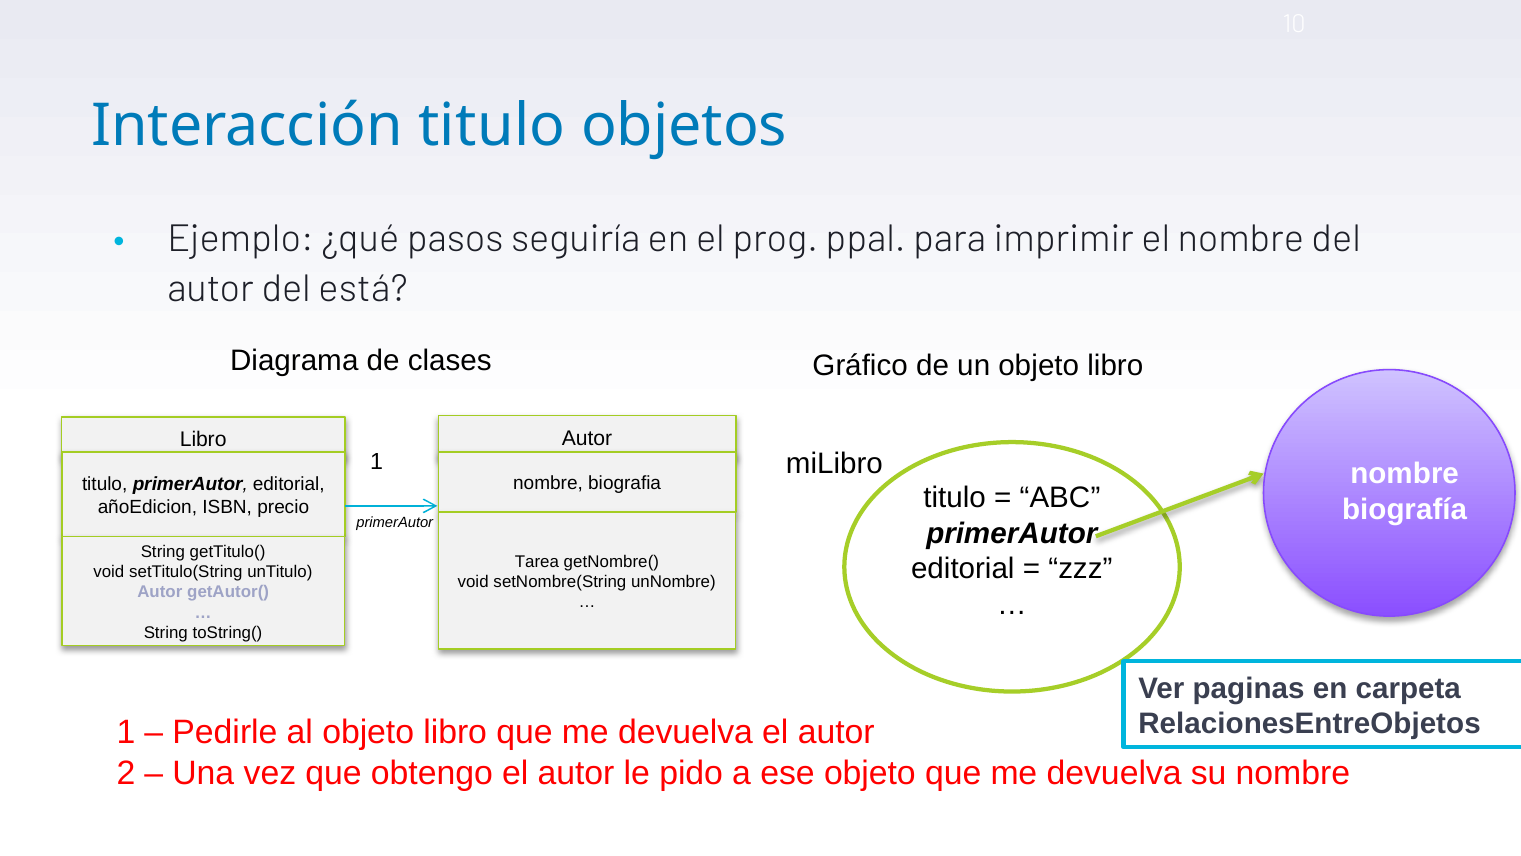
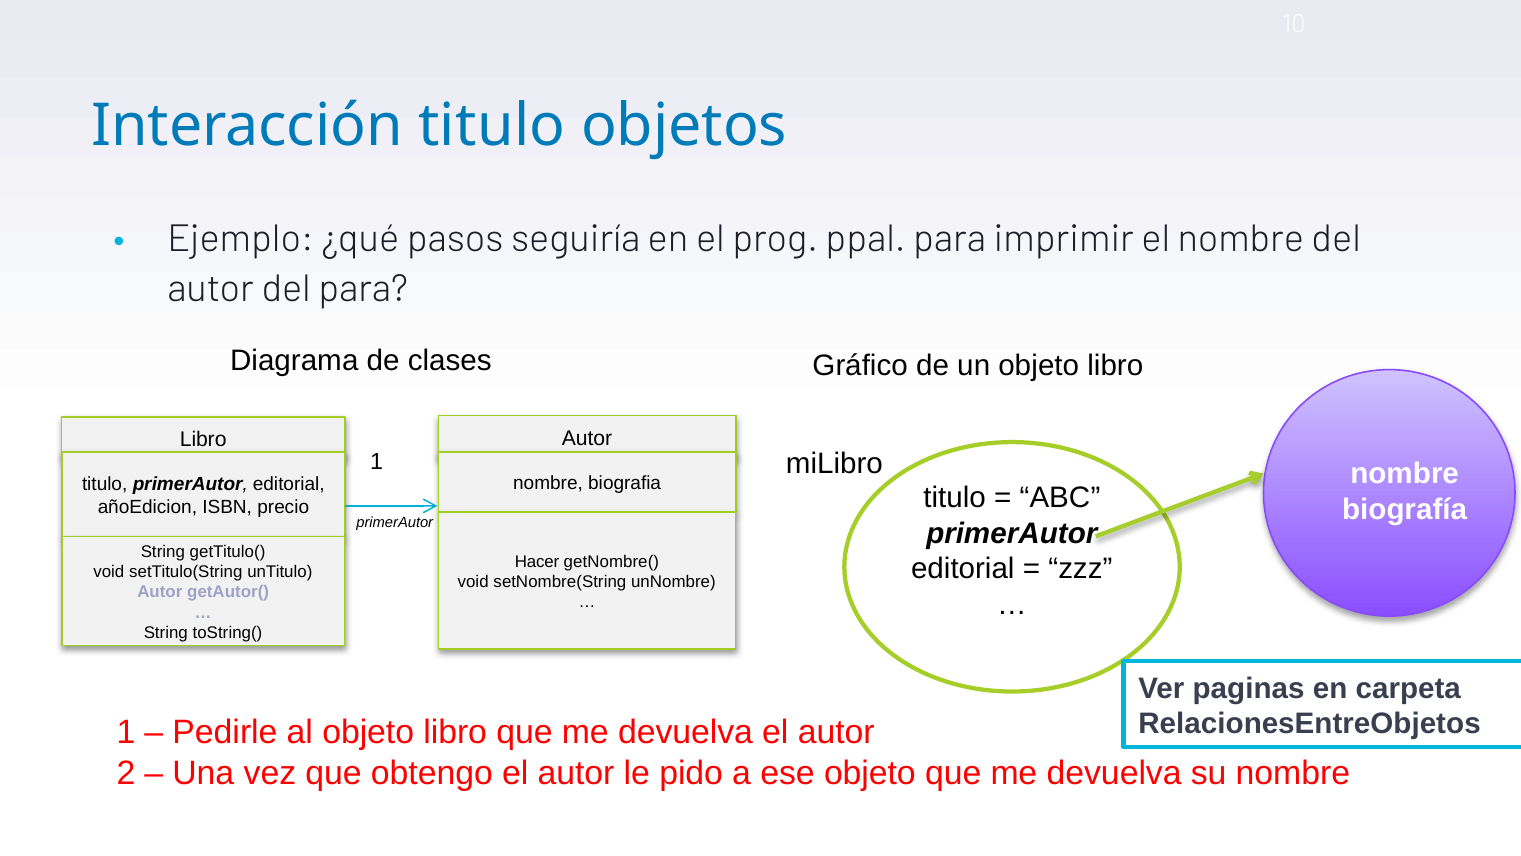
del está: está -> para (363, 289)
Tarea: Tarea -> Hacer (537, 561)
